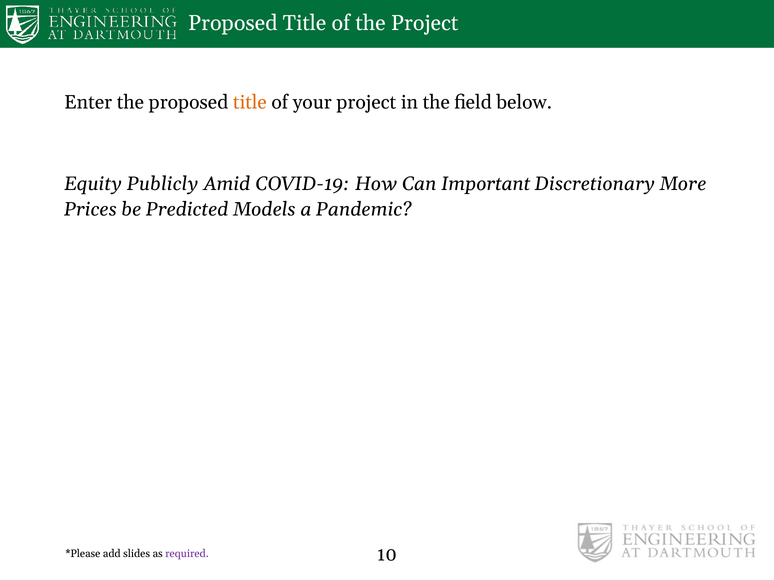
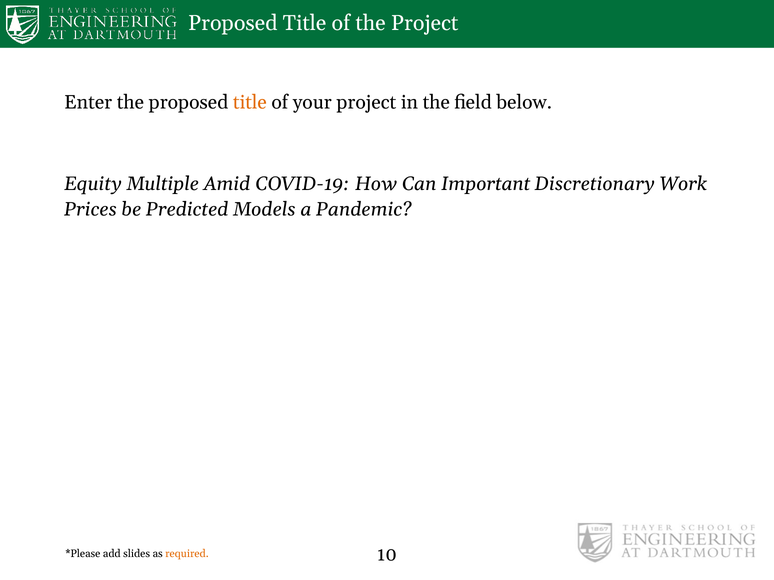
Publicly: Publicly -> Multiple (163, 184)
More: More -> Work (683, 184)
required colour: purple -> orange (187, 554)
